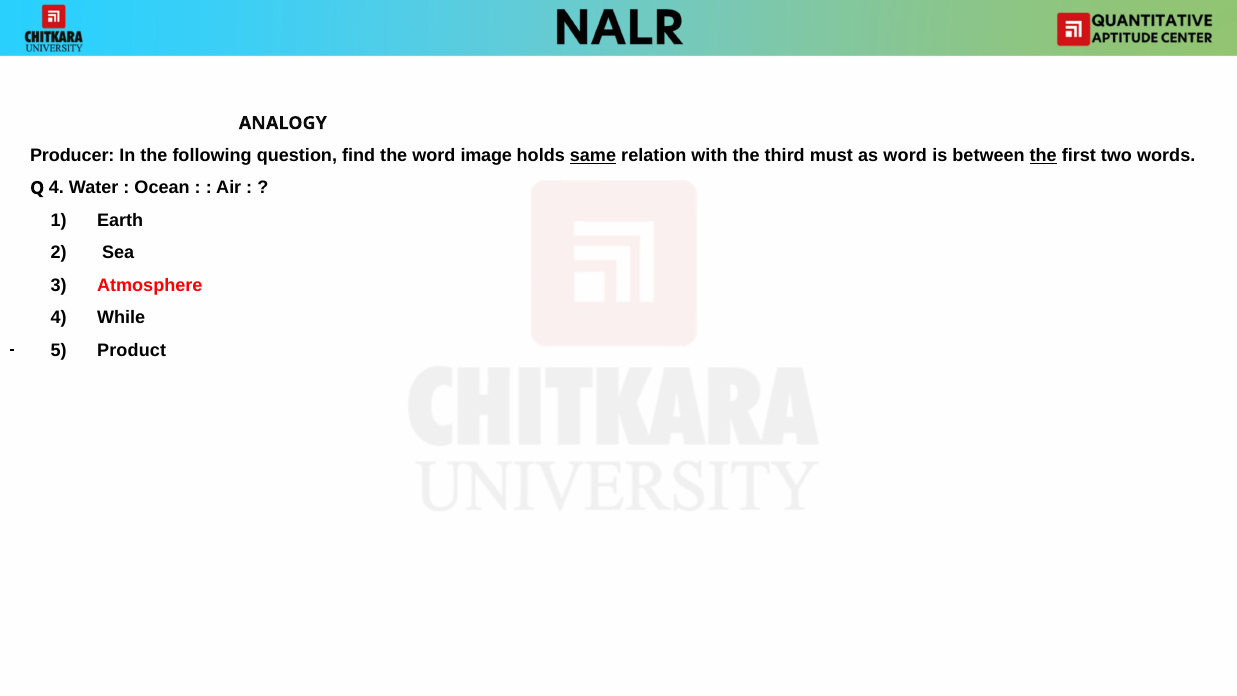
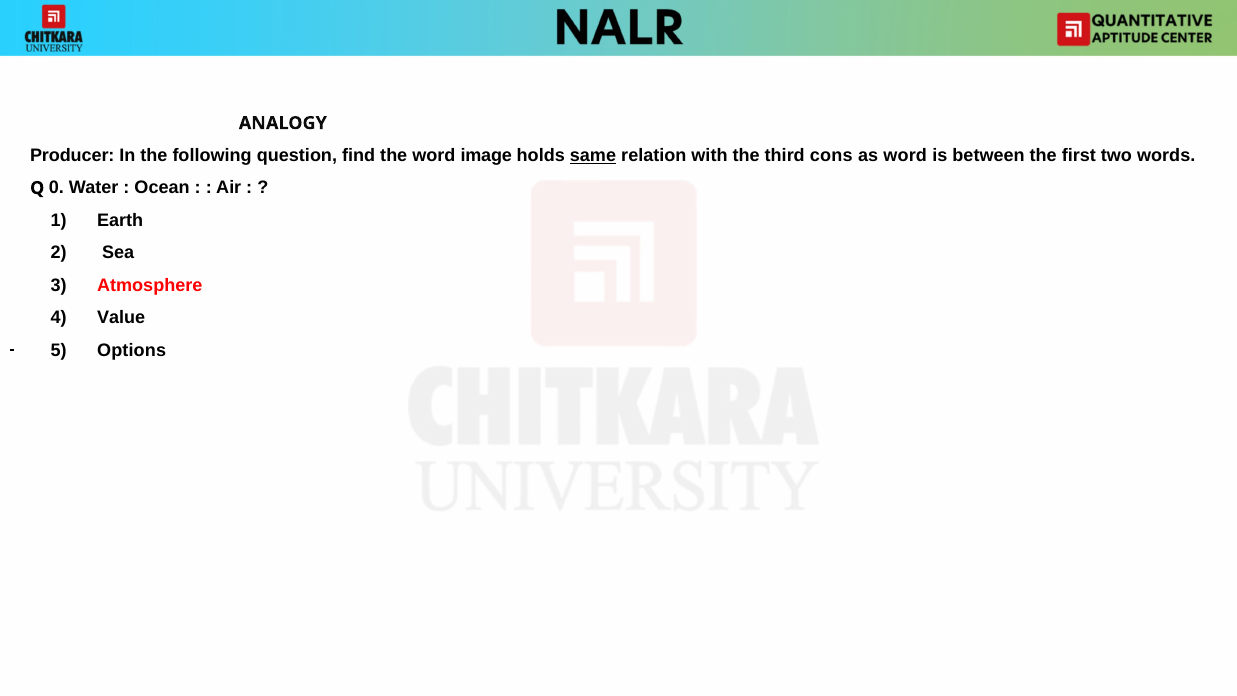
must: must -> cons (831, 156)
the underline: present -> none (1043, 156)
Q 4: 4 -> 0 (56, 188)
While: While -> Value (121, 318)
Product: Product -> Options (132, 350)
